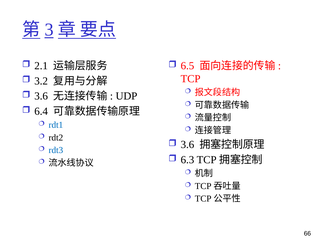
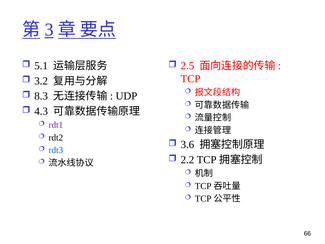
2.1: 2.1 -> 5.1 (41, 66)
6.5: 6.5 -> 2.5 (187, 66)
3.6: 3.6 -> 8.3 (41, 96)
6.4: 6.4 -> 4.3 (41, 111)
rdt1 colour: blue -> purple (56, 125)
6.3: 6.3 -> 2.2 (187, 160)
